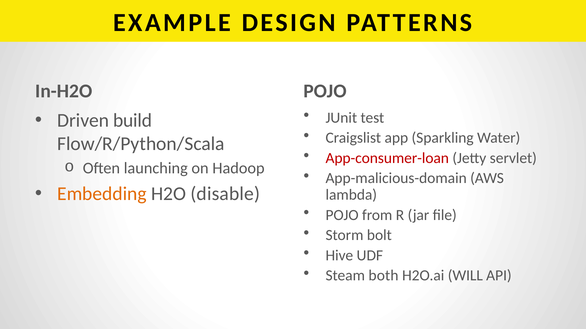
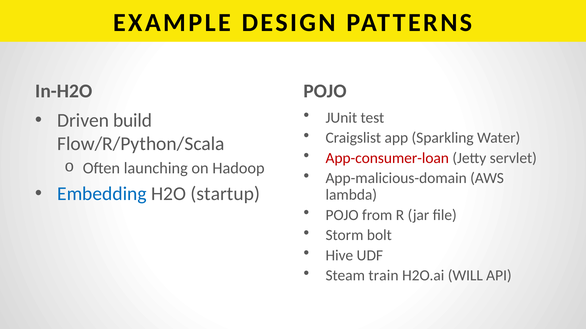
Embedding colour: orange -> blue (102, 194)
disable: disable -> startup (225, 194)
both: both -> train (383, 276)
